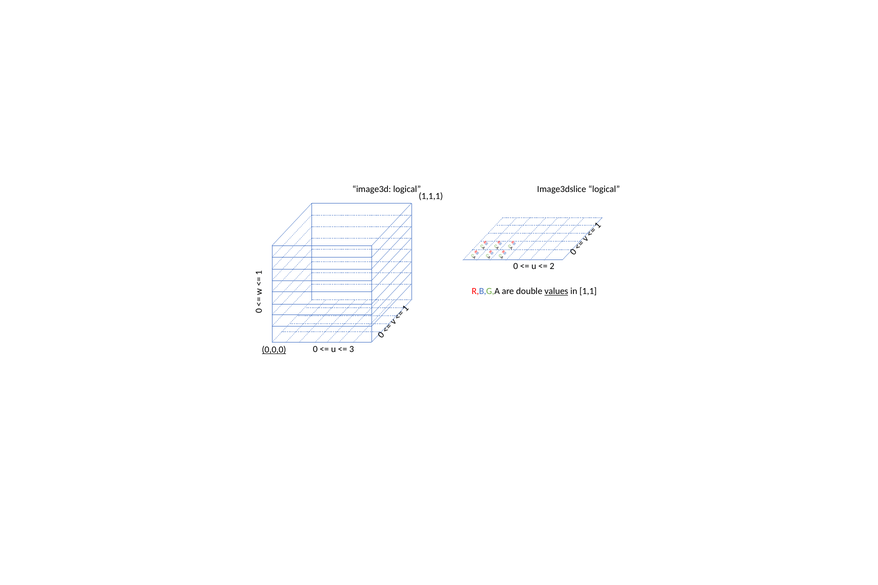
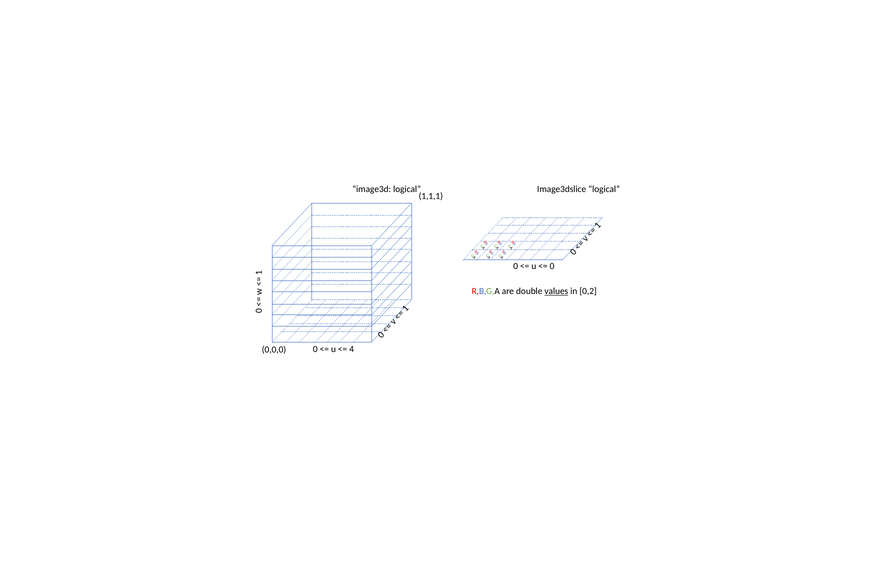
2: 2 -> 0 (552, 266)
1,1: 1,1 -> 0,2 (588, 291)
3: 3 -> 4 (352, 350)
0,0,0 underline: present -> none (274, 350)
